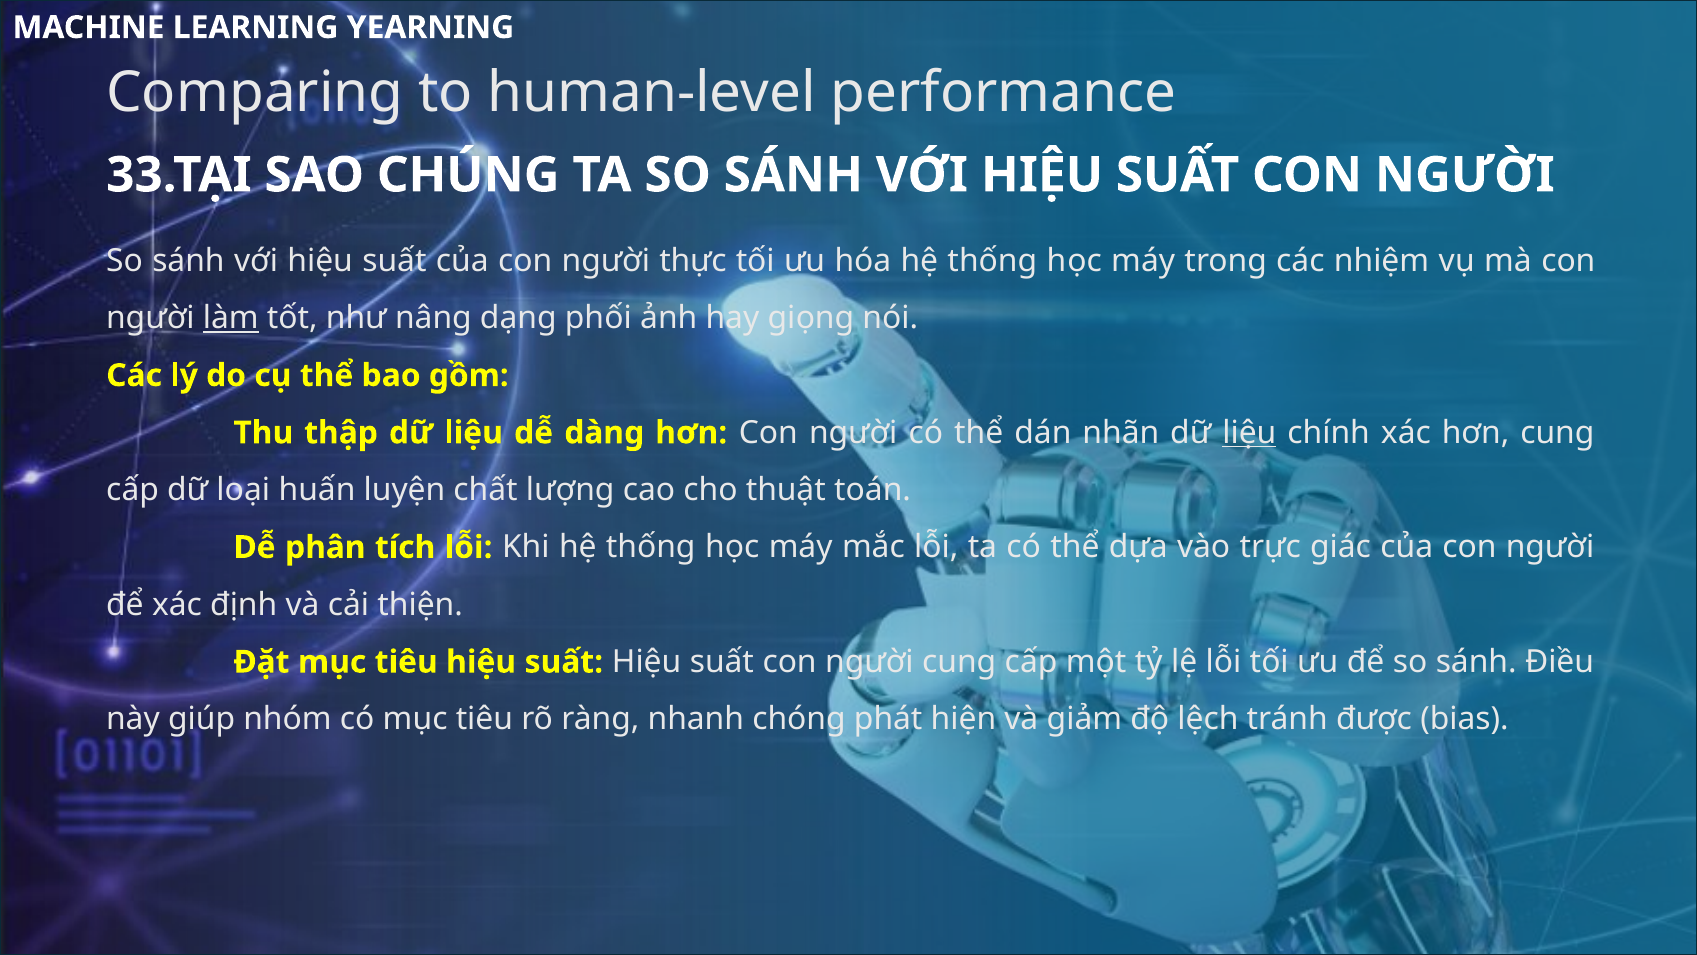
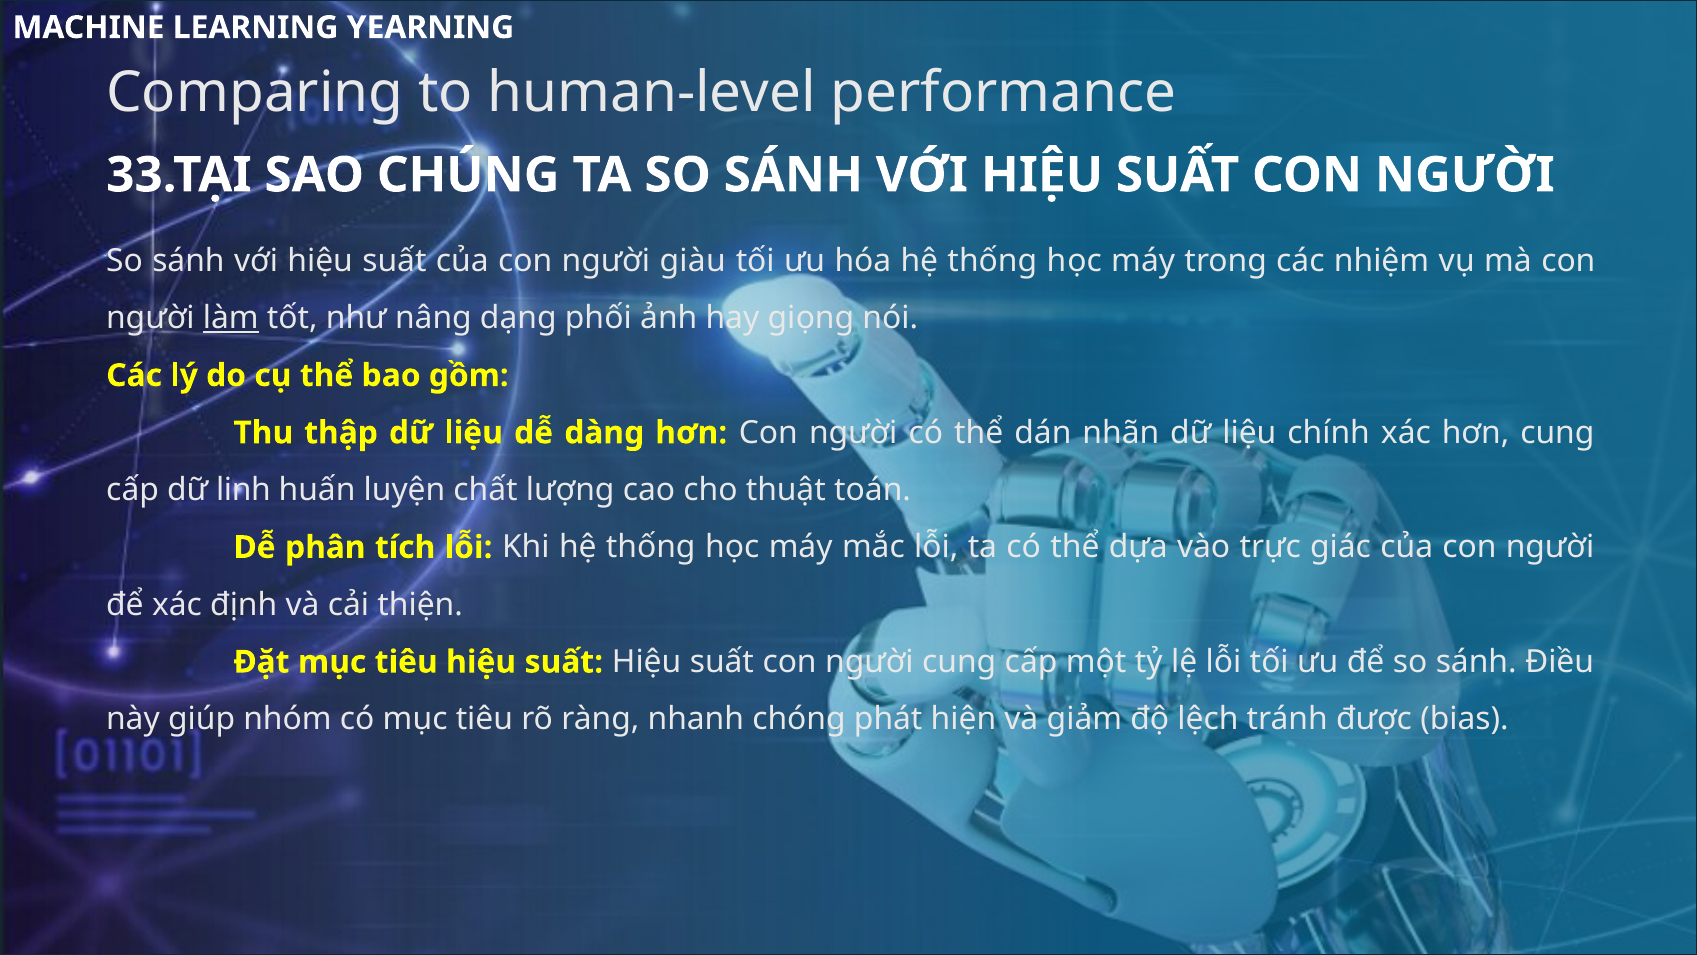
thực: thực -> giàu (693, 261)
liệu underline: present -> none (1249, 433)
loại: loại -> linh (243, 490)
